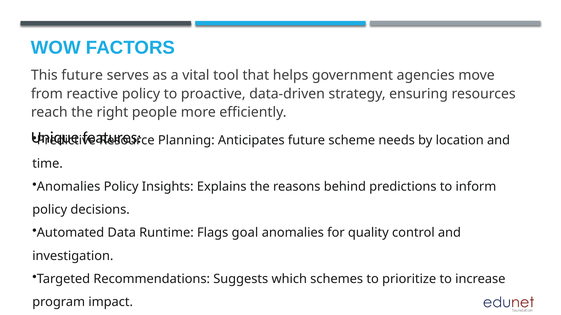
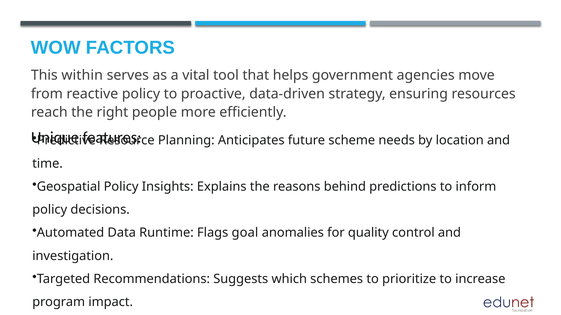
This future: future -> within (82, 75)
Anomalies: Anomalies -> Geospatial (69, 187)
